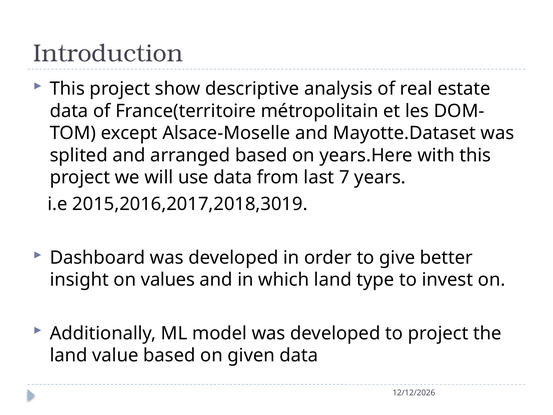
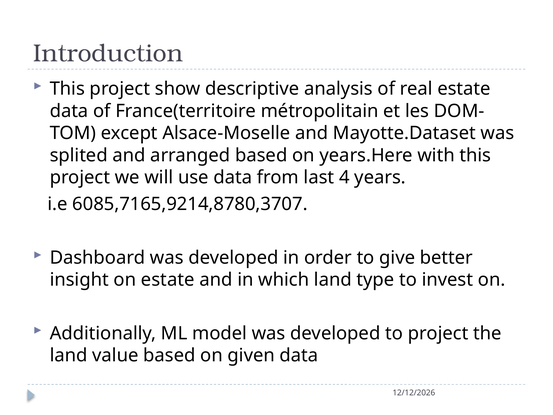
7: 7 -> 4 (344, 177)
2015,2016,2017,2018,3019: 2015,2016,2017,2018,3019 -> 6085,7165,9214,8780,3707 (190, 204)
on values: values -> estate (168, 280)
